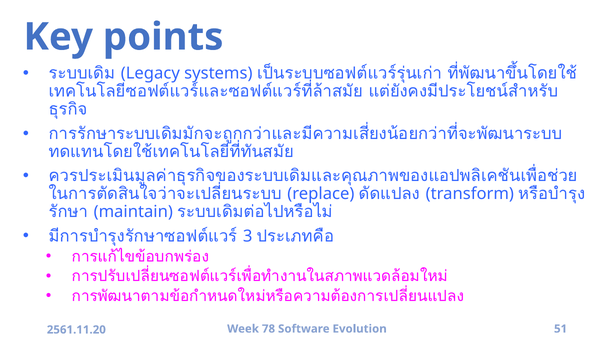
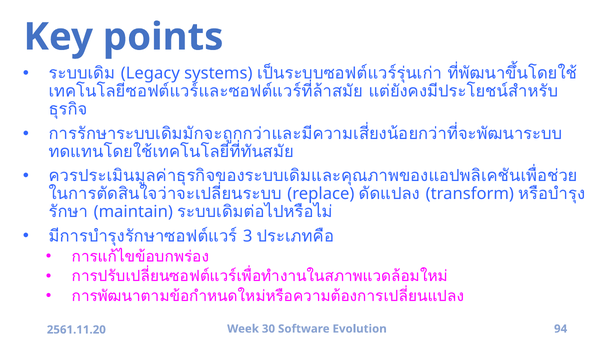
78: 78 -> 30 (268, 329)
51: 51 -> 94 (561, 329)
